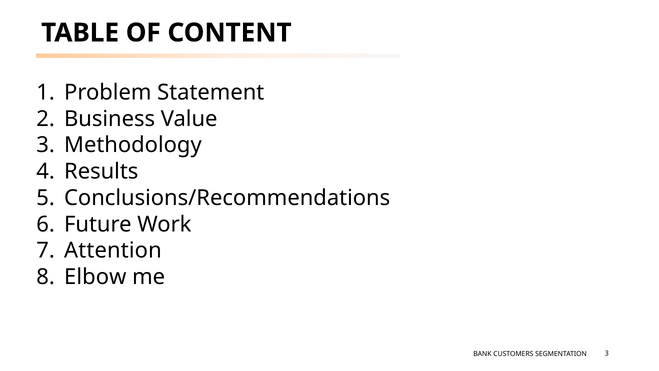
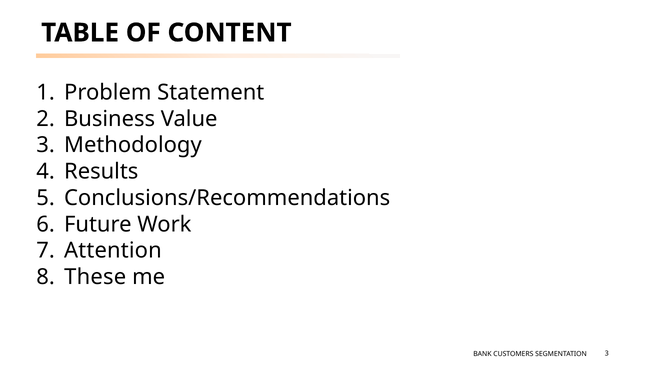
Elbow: Elbow -> These (95, 277)
